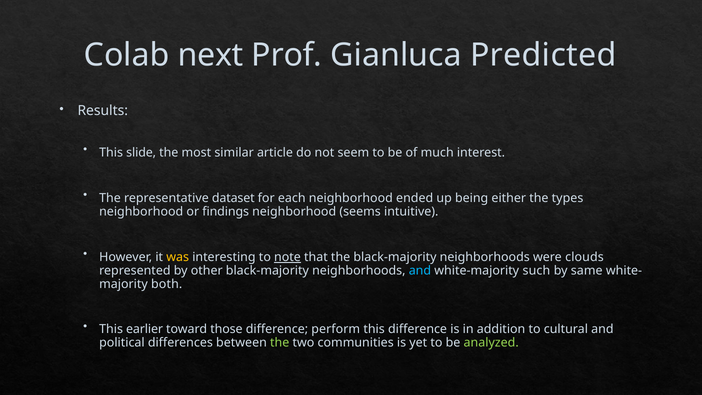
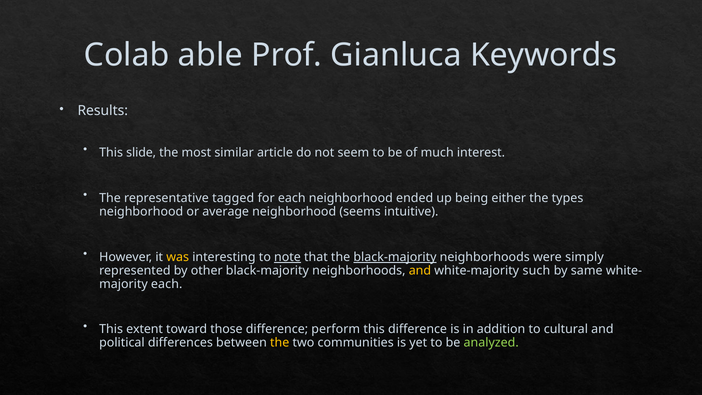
next: next -> able (210, 55)
Predicted: Predicted -> Keywords (544, 55)
dataset: dataset -> tagged (233, 198)
findings: findings -> average (226, 212)
black-majority underline: none -> present (395, 257)
clouds: clouds -> simply (584, 257)
and colour: light blue -> yellow (420, 270)
both: both -> each (167, 284)
earlier: earlier -> extent (145, 329)
the colour: light green -> yellow (280, 343)
